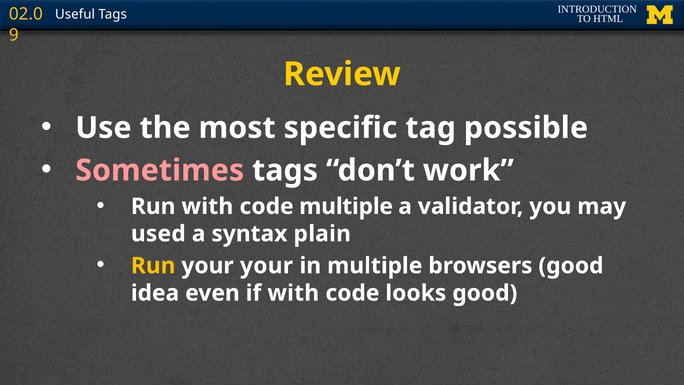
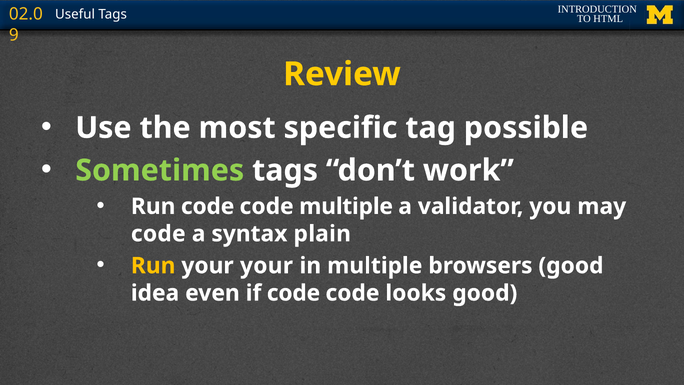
Sometimes colour: pink -> light green (160, 170)
Run with: with -> code (208, 206)
used: used -> code (158, 234)
if with: with -> code (293, 293)
